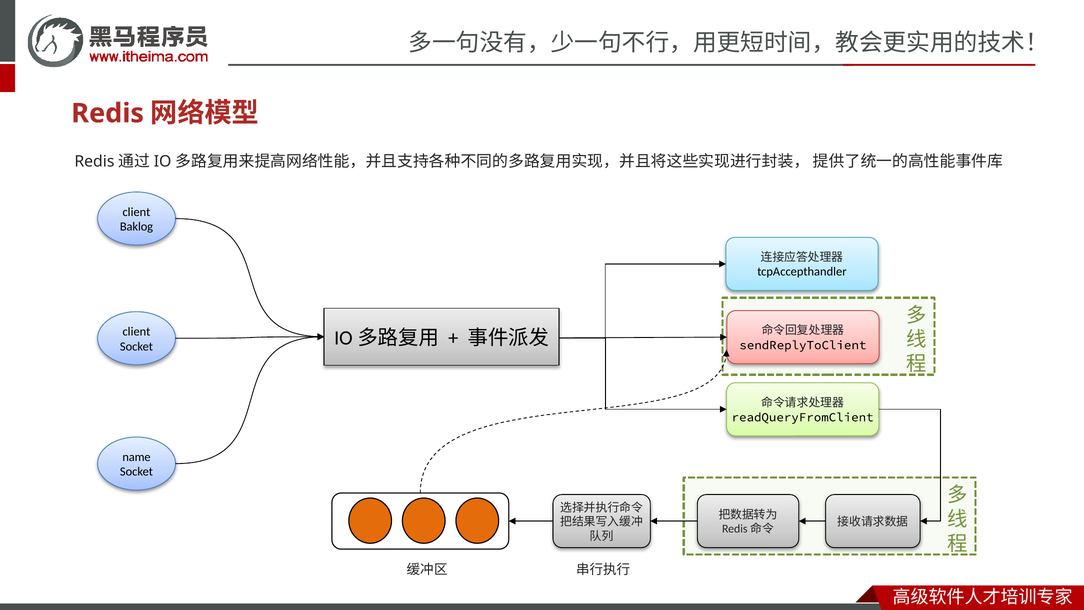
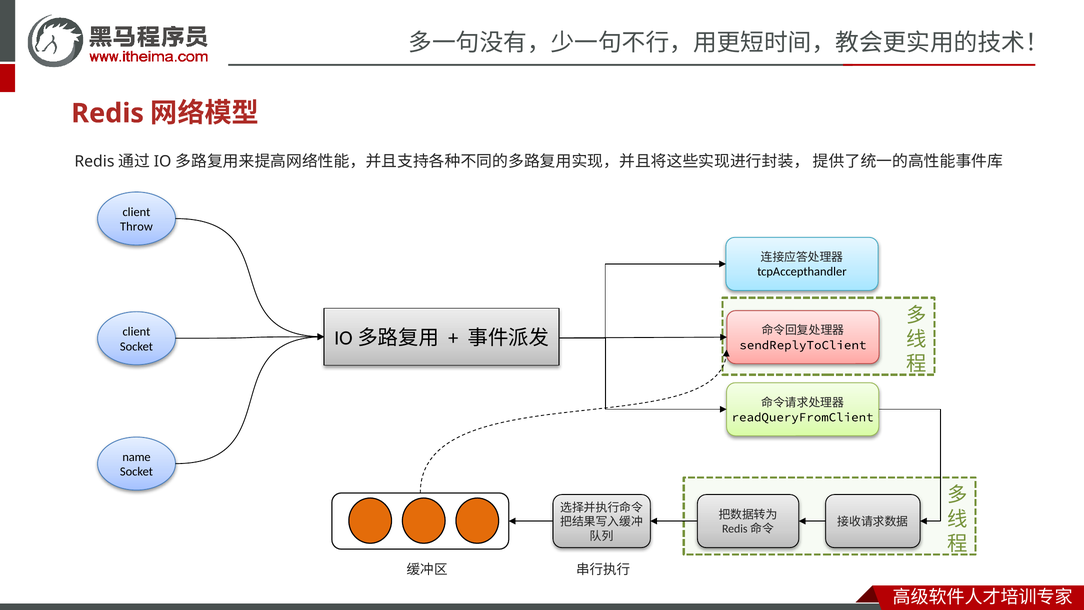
Baklog: Baklog -> Throw (136, 227)
